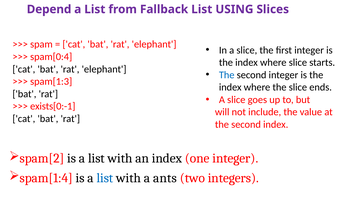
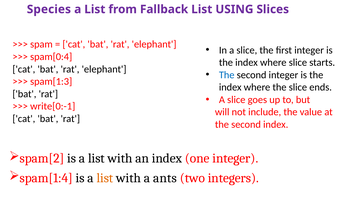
Depend: Depend -> Species (49, 9)
exists[0:-1: exists[0:-1 -> write[0:-1 (53, 106)
list colour: blue -> orange (105, 178)
